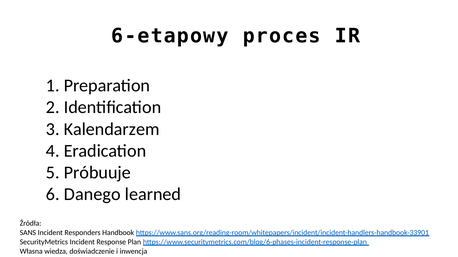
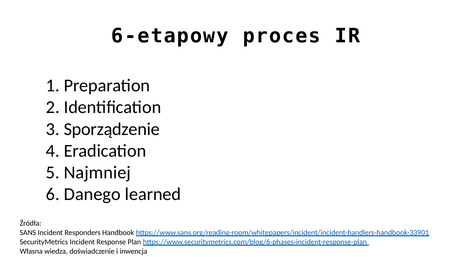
Kalendarzem: Kalendarzem -> Sporządzenie (112, 129)
Próbuuje: Próbuuje -> Najmniej (97, 173)
